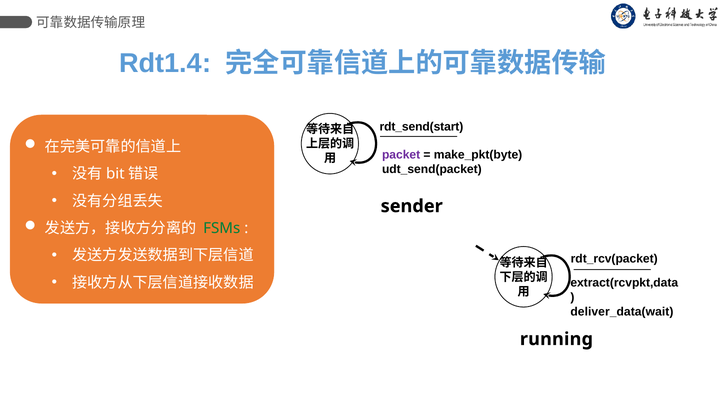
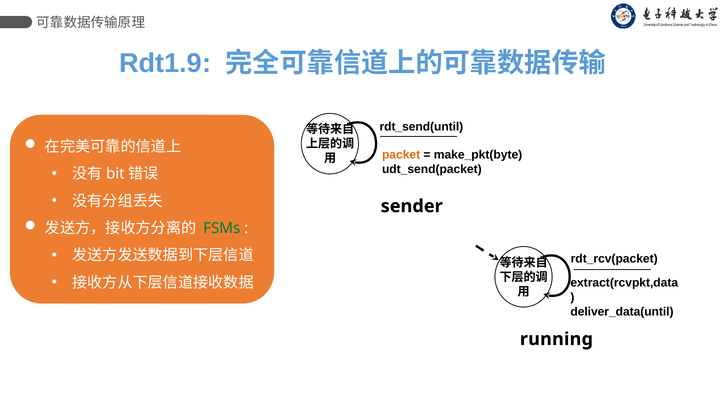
Rdt1.4: Rdt1.4 -> Rdt1.9 (165, 63)
rdt_send(start: rdt_send(start -> rdt_send(until (421, 127)
packet colour: purple -> orange (401, 155)
deliver_data(wait: deliver_data(wait -> deliver_data(until (622, 312)
